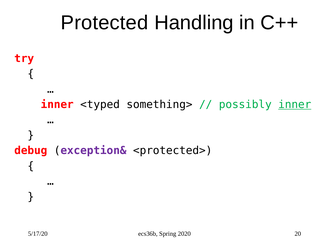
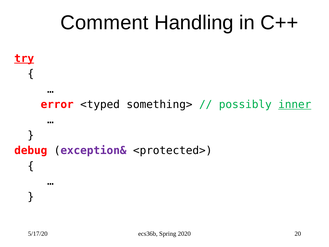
Protected: Protected -> Comment (104, 23)
try underline: none -> present (24, 58)
inner: inner -> error (57, 104)
